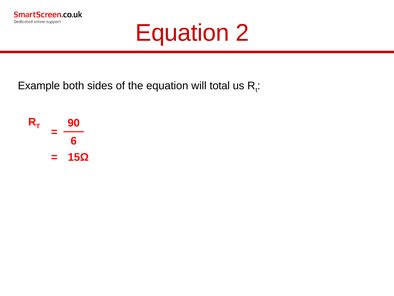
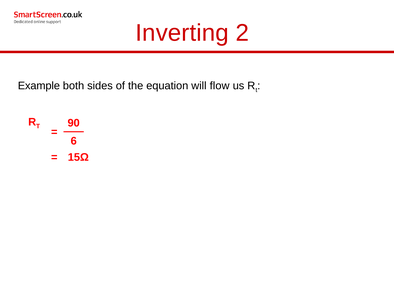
Equation: Equation -> Inverting (182, 33)
total: total -> flow (220, 86)
